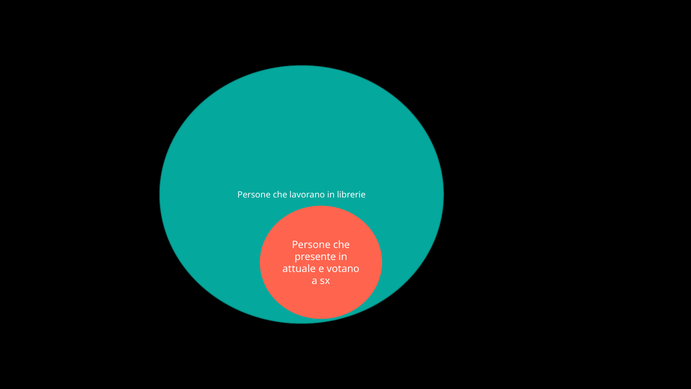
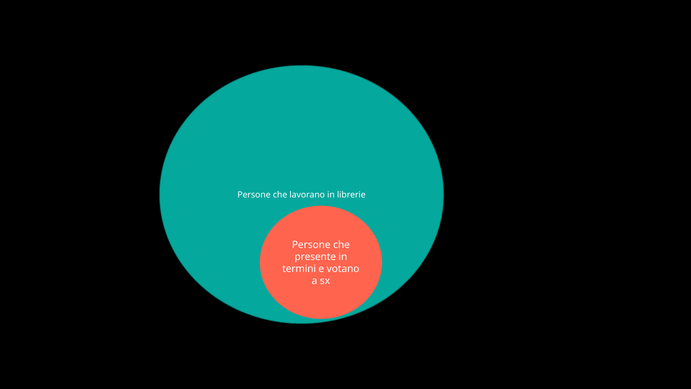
attuale: attuale -> termini (299, 269)
